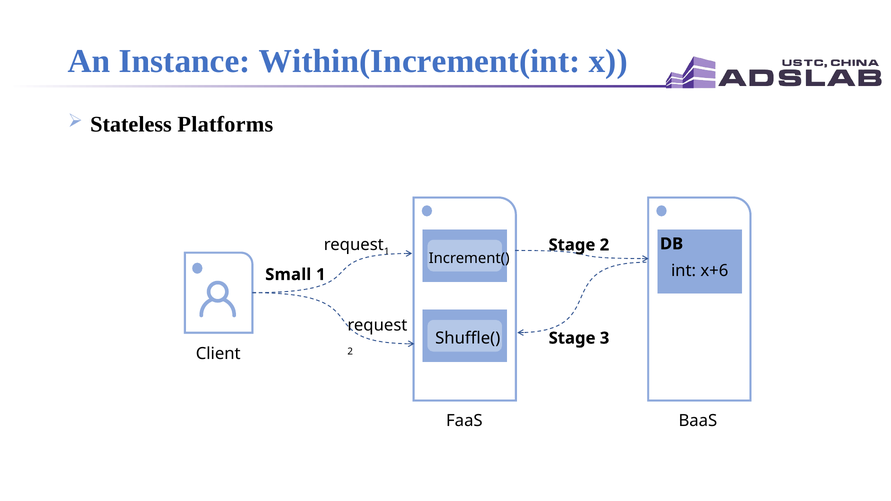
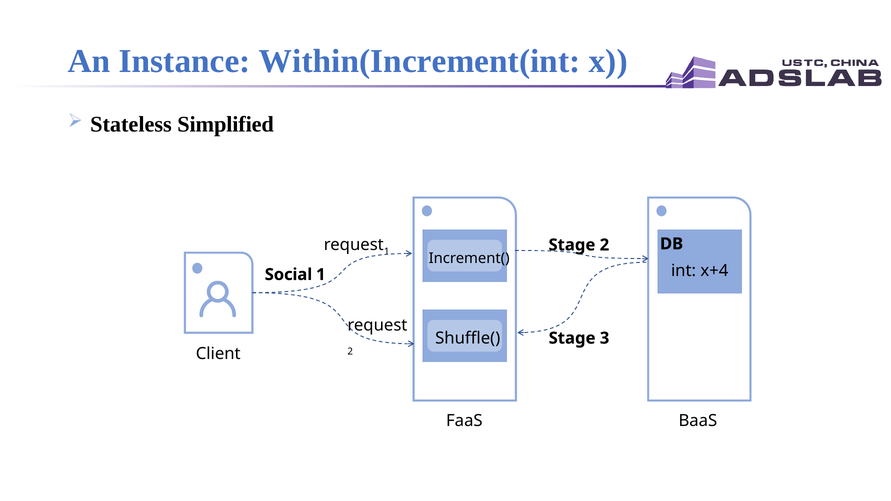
Platforms: Platforms -> Simplified (226, 125)
x+6: x+6 -> x+4 (714, 271)
Small: Small -> Social (288, 275)
